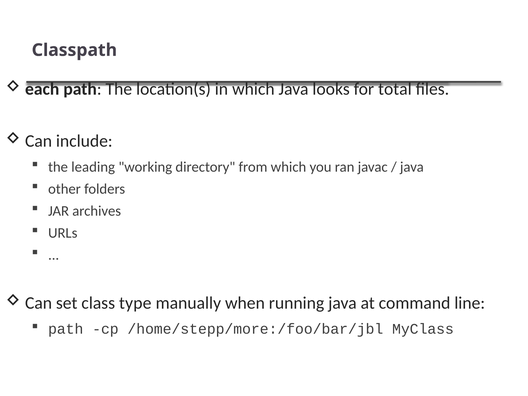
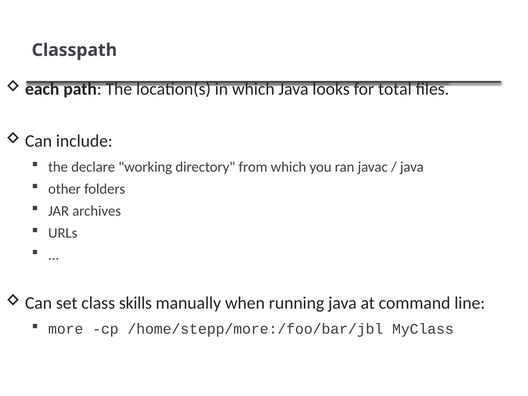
leading: leading -> declare (93, 167)
type: type -> skills (135, 303)
path: path -> more (66, 329)
